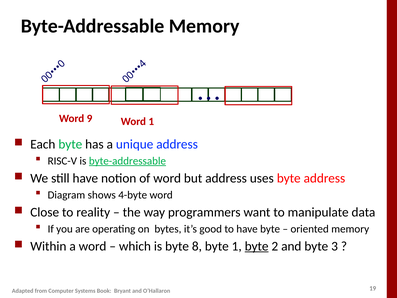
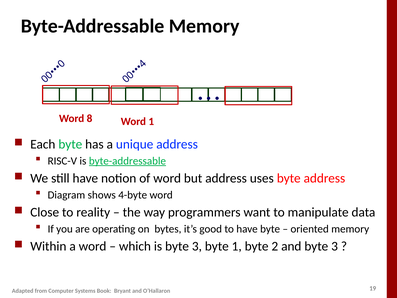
9: 9 -> 8 (90, 118)
is byte 8: 8 -> 3 (197, 246)
byte underline: present -> none (257, 246)
